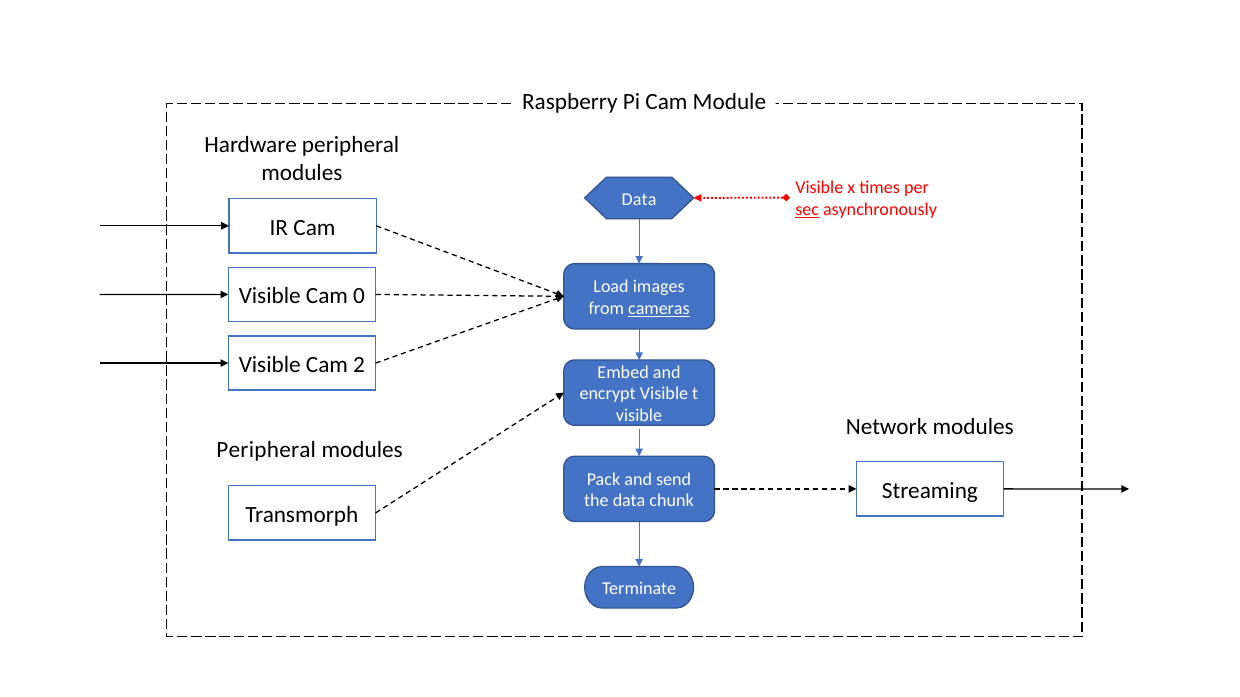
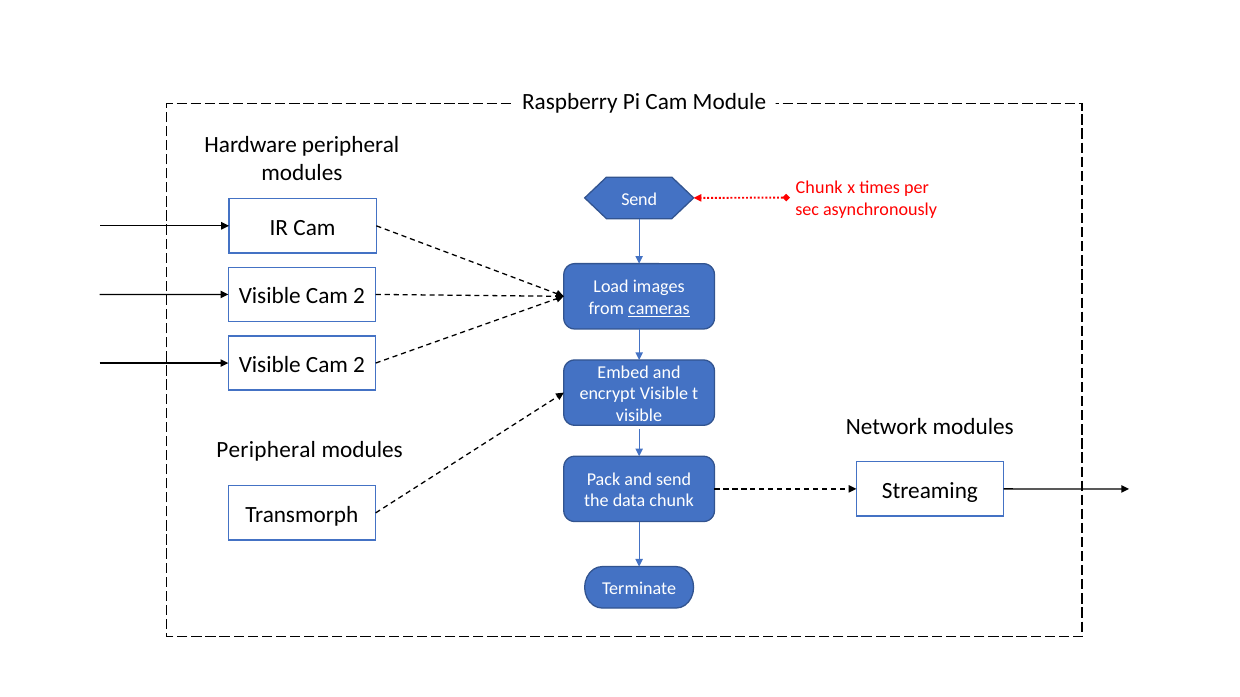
Visible: Visible -> Chunk (819, 188)
Data: Data -> Send (639, 199)
sec underline: present -> none (807, 210)
0: 0 -> 2 (359, 296)
